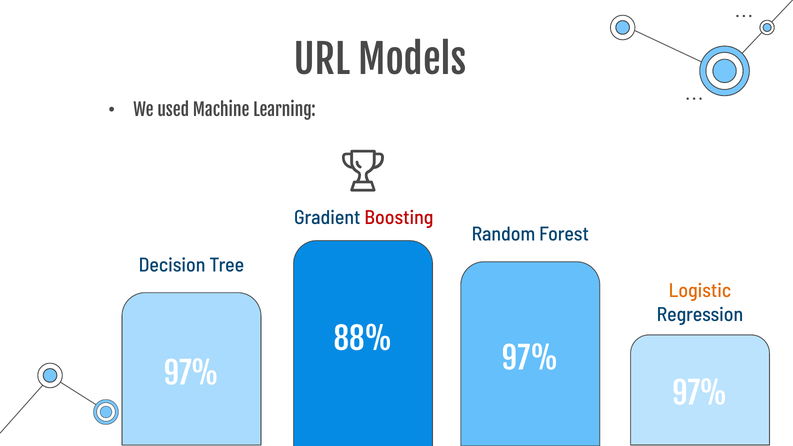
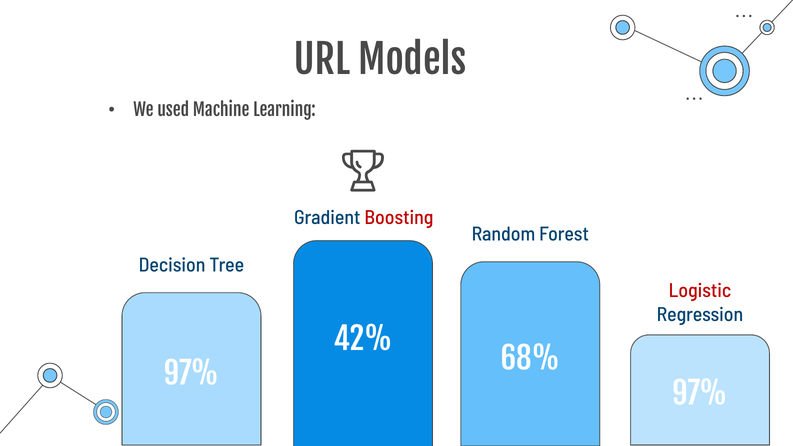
Logistic colour: orange -> red (700, 291)
88%: 88% -> 42% (363, 340)
97%: 97% -> 68% (530, 359)
